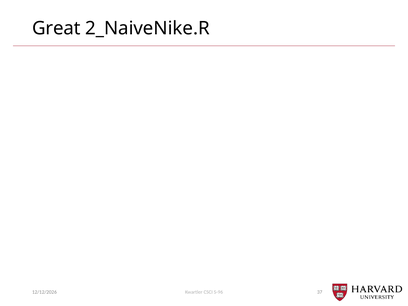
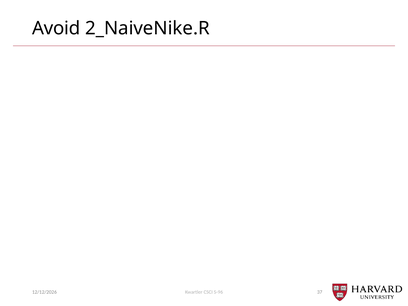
Great: Great -> Avoid (56, 28)
